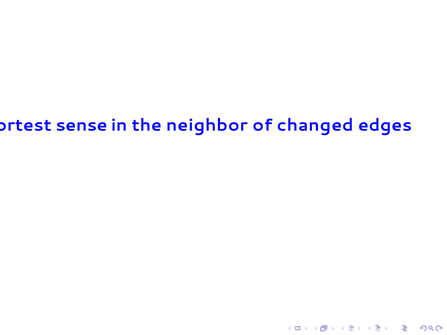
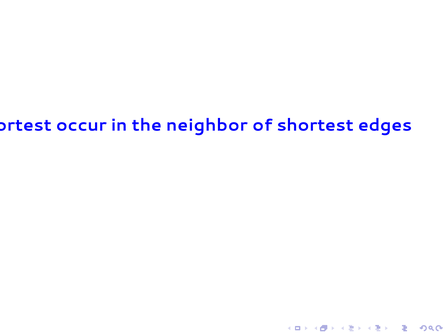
sense: sense -> occur (82, 125)
of changed: changed -> shortest (315, 125)
